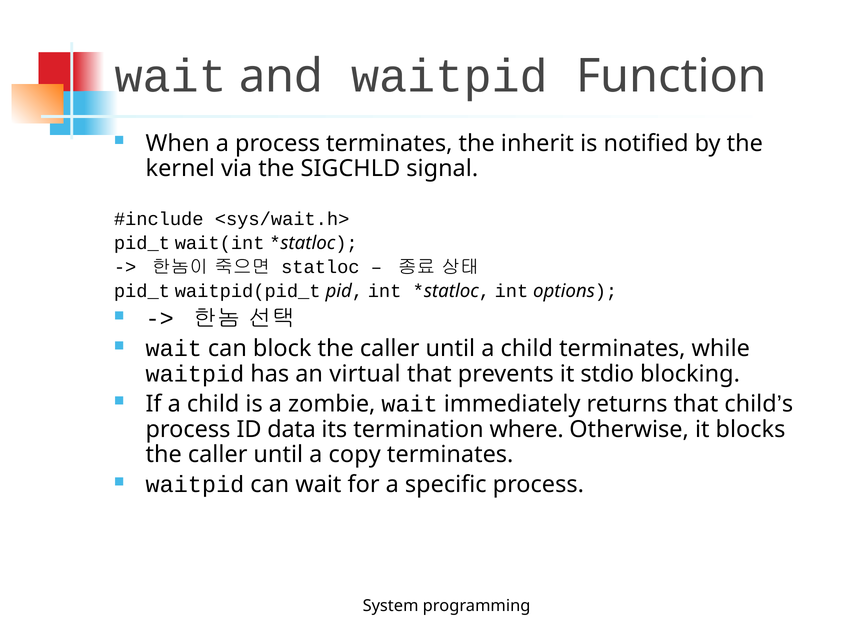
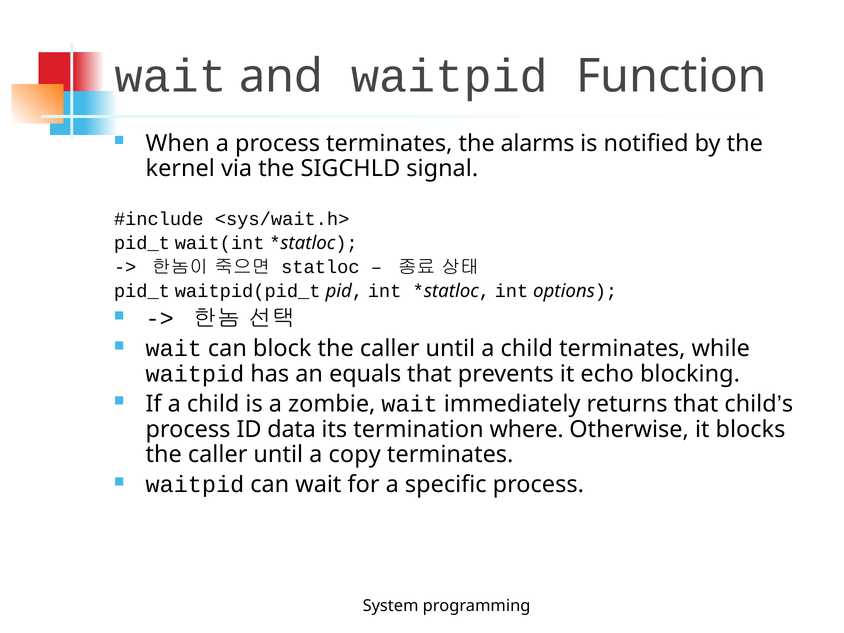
inherit: inherit -> alarms (538, 143)
virtual: virtual -> equals (365, 374)
stdio: stdio -> echo (607, 374)
